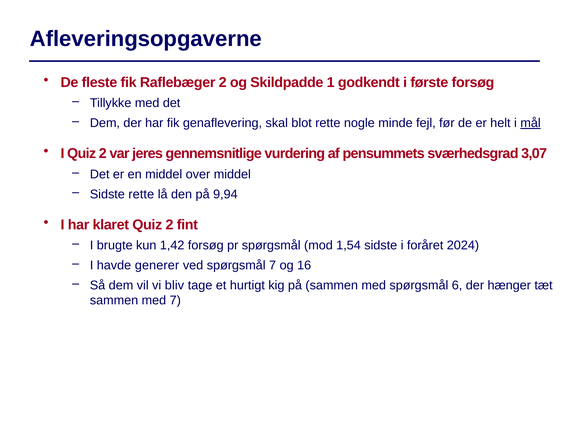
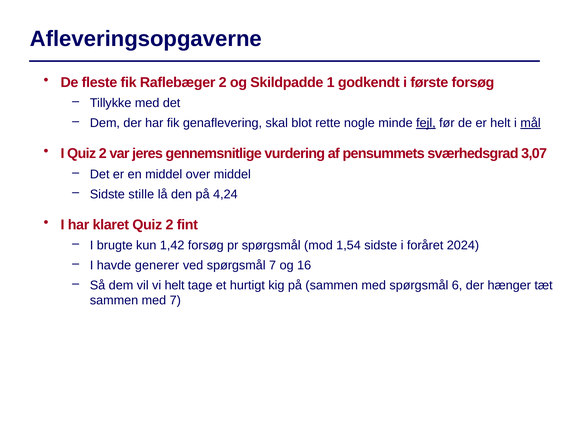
fejl underline: none -> present (426, 123)
Sidste rette: rette -> stille (141, 194)
9,94: 9,94 -> 4,24 (225, 194)
vi bliv: bliv -> helt (175, 285)
